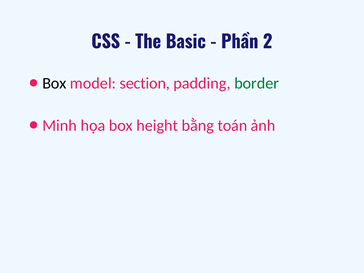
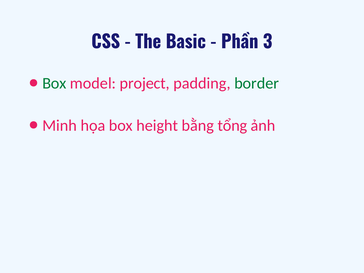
2: 2 -> 3 (268, 42)
Box colour: black -> green (54, 83)
section: section -> project (145, 83)
toán: toán -> tổng (232, 125)
